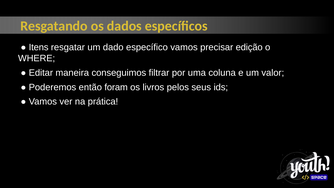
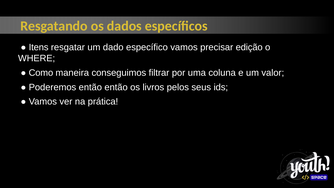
Editar: Editar -> Como (41, 73)
então foram: foram -> então (116, 87)
